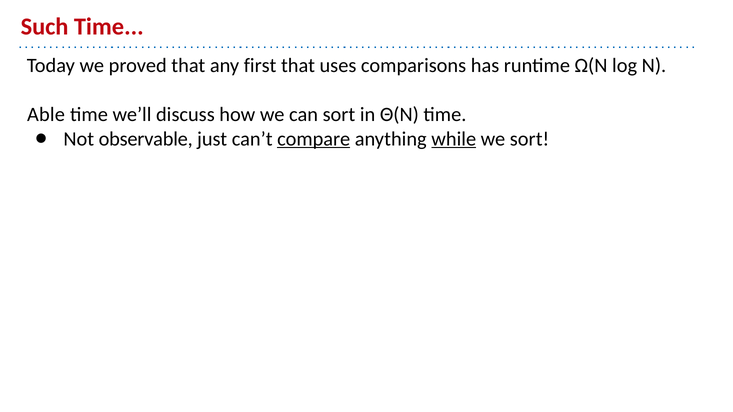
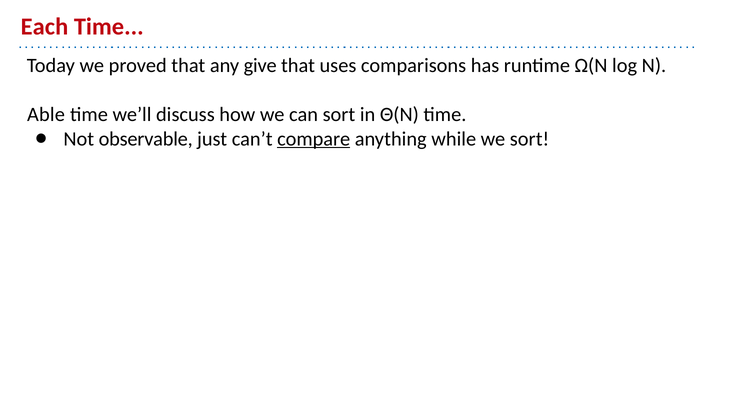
Such: Such -> Each (44, 27)
first: first -> give (260, 66)
while underline: present -> none (454, 139)
